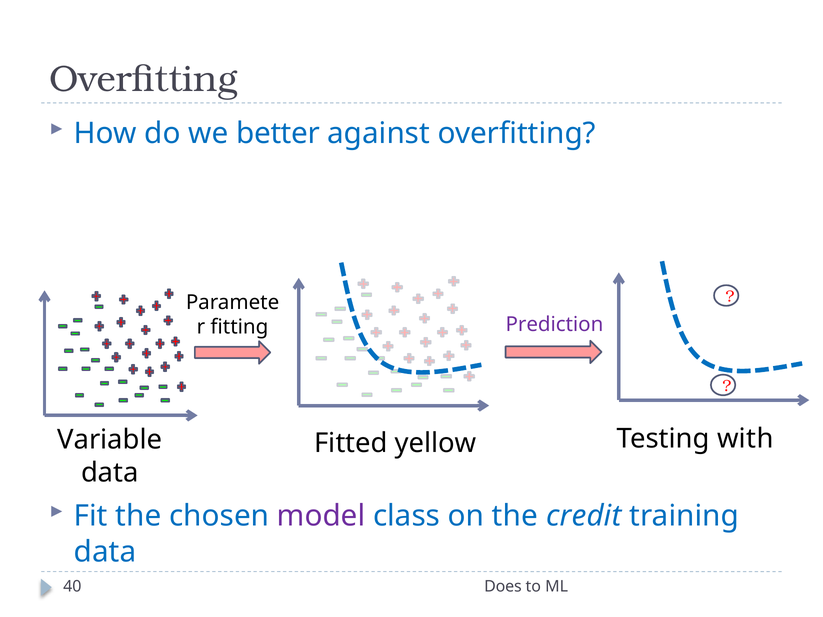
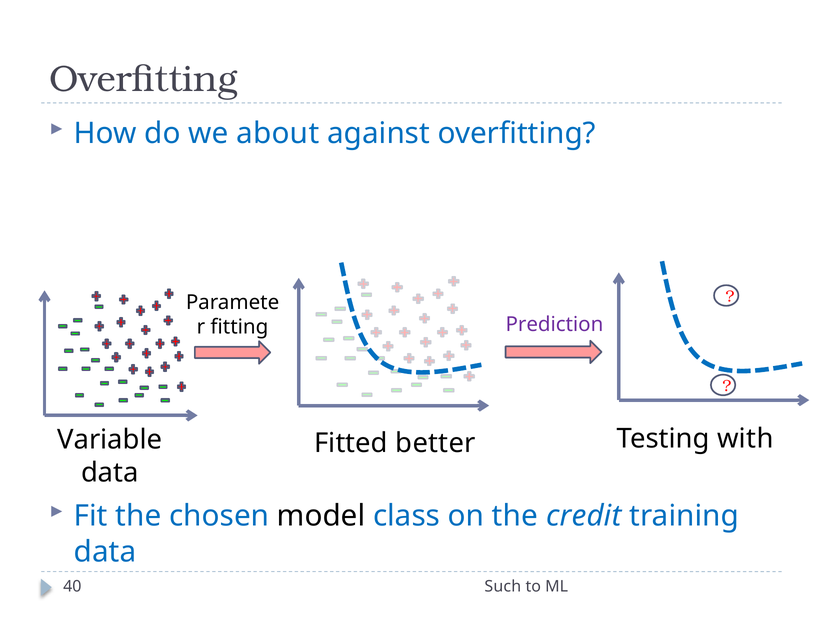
better: better -> about (278, 134)
yellow: yellow -> better (436, 443)
model colour: purple -> black (321, 516)
Does: Does -> Such (503, 587)
